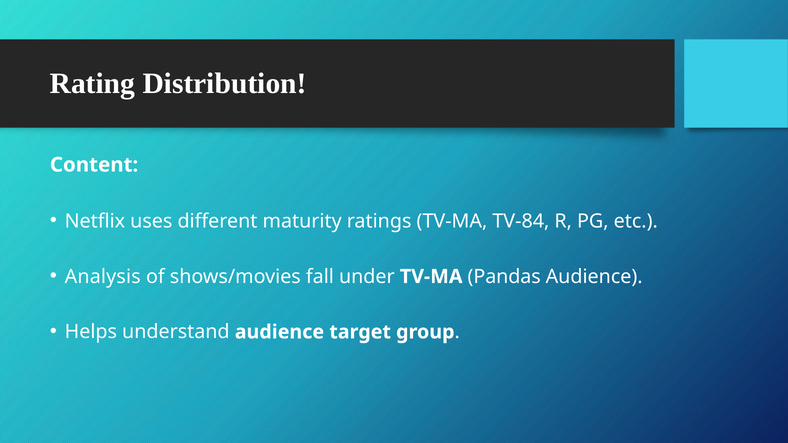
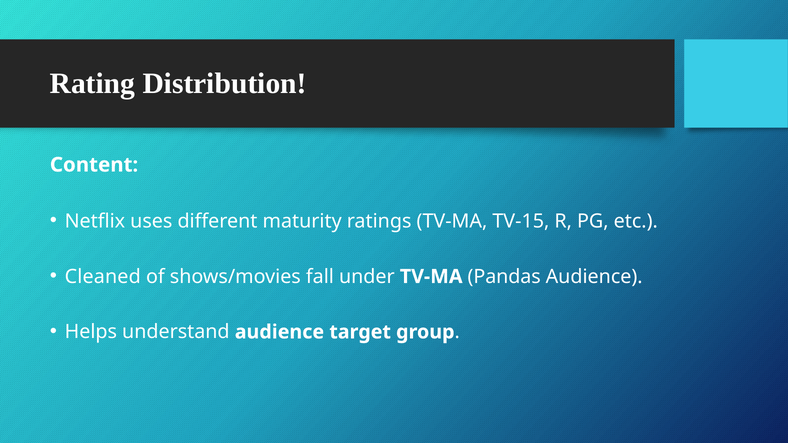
TV-84: TV-84 -> TV-15 (521, 221)
Analysis: Analysis -> Cleaned (103, 277)
